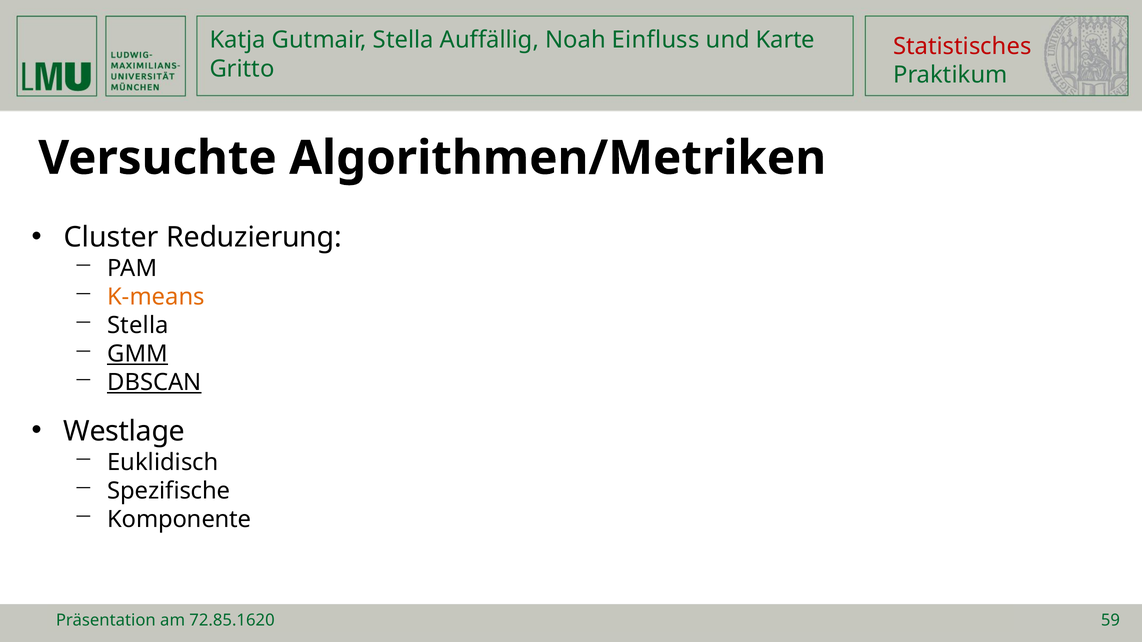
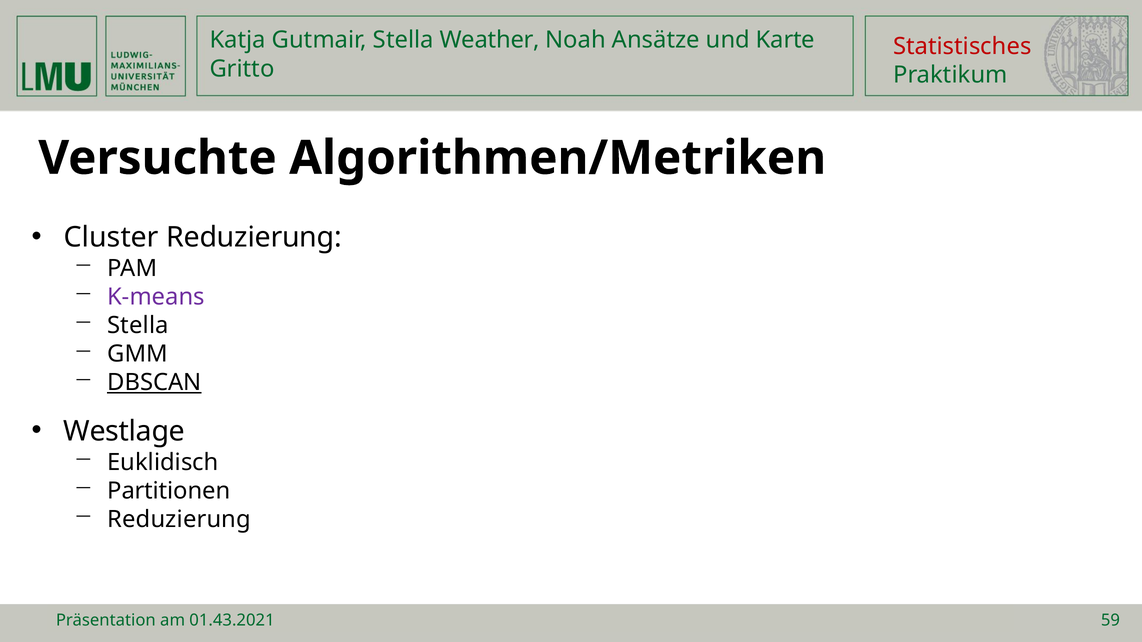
Auffällig: Auffällig -> Weather (490, 40)
Einfluss: Einfluss -> Ansätze (656, 40)
K-means colour: orange -> purple (156, 297)
GMM underline: present -> none (138, 354)
Spezifische: Spezifische -> Partitionen (169, 491)
Komponente: Komponente -> Reduzierung (179, 520)
72.85.1620: 72.85.1620 -> 01.43.2021 (232, 620)
